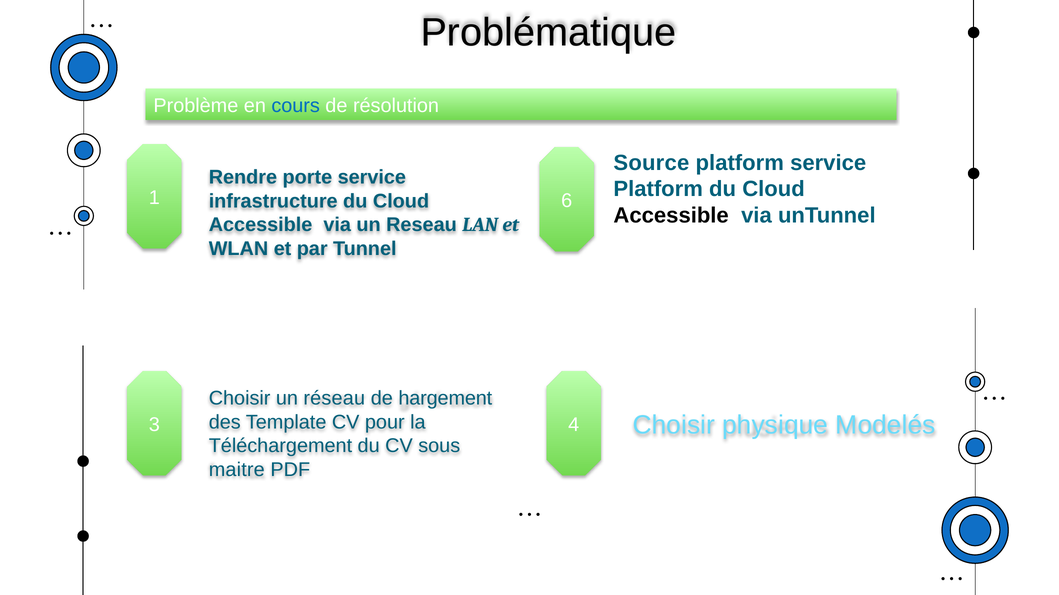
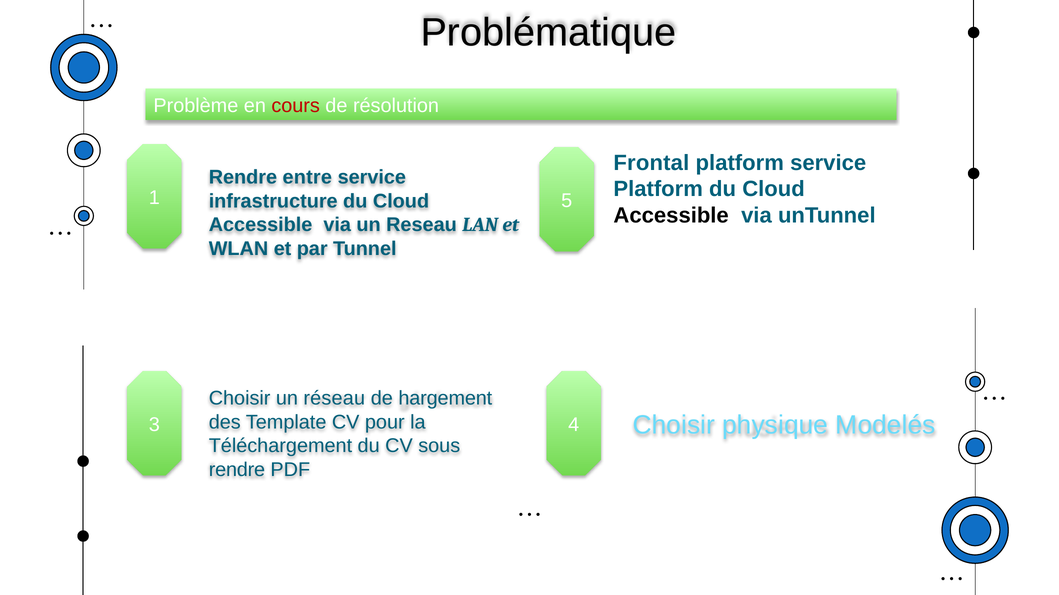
cours colour: blue -> red (296, 106)
Source: Source -> Frontal (651, 163)
porte: porte -> entre (307, 177)
6: 6 -> 5 (567, 201)
maitre: maitre -> rendre (237, 470)
